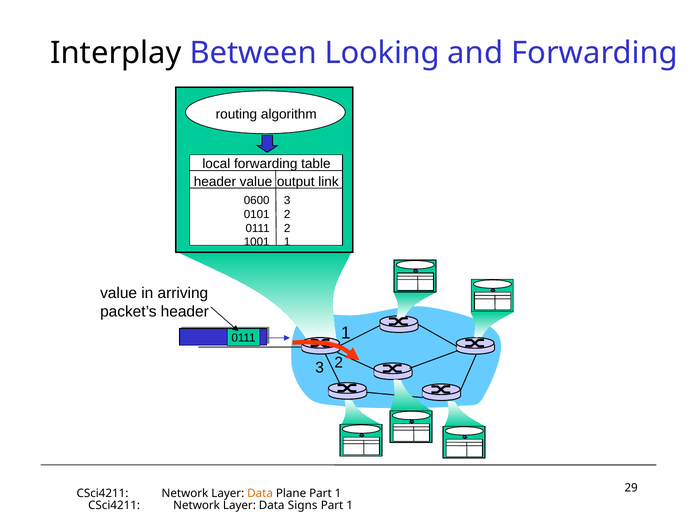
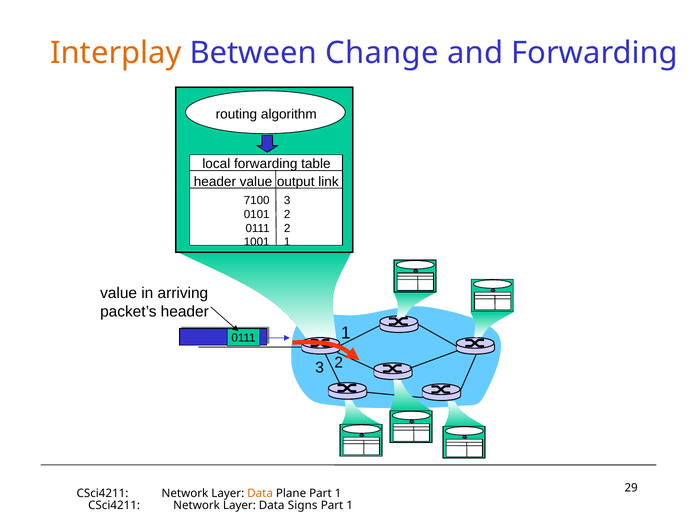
Interplay colour: black -> orange (116, 53)
Looking: Looking -> Change (382, 53)
0600: 0600 -> 7100 (257, 200)
